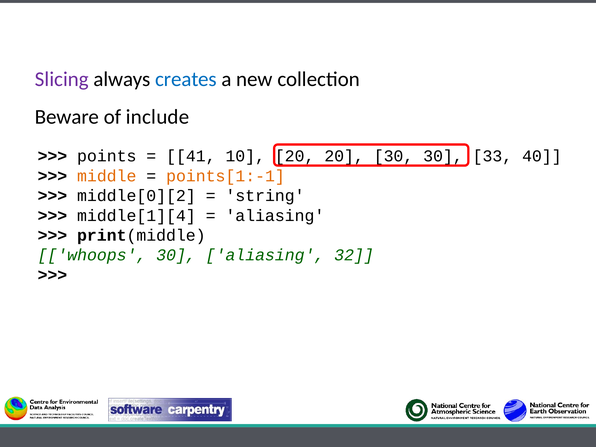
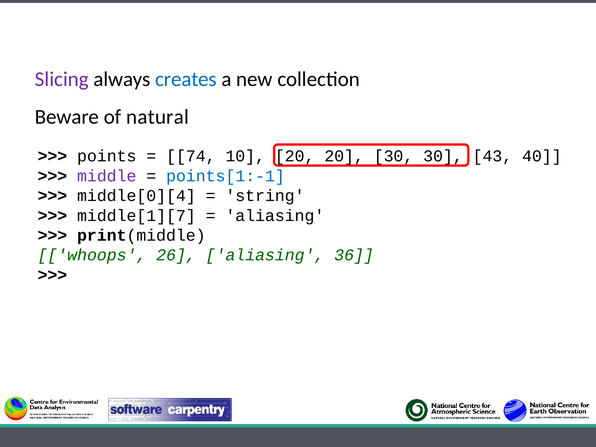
include: include -> natural (158, 117)
41: 41 -> 74 (191, 156)
33: 33 -> 43 (492, 156)
middle colour: orange -> purple (107, 176)
points[1:-1 colour: orange -> blue (225, 176)
middle[0][2: middle[0][2 -> middle[0][4 (136, 196)
middle[1][4: middle[1][4 -> middle[1][7 (136, 216)
whoops 30: 30 -> 26 (176, 255)
32: 32 -> 36 (354, 255)
